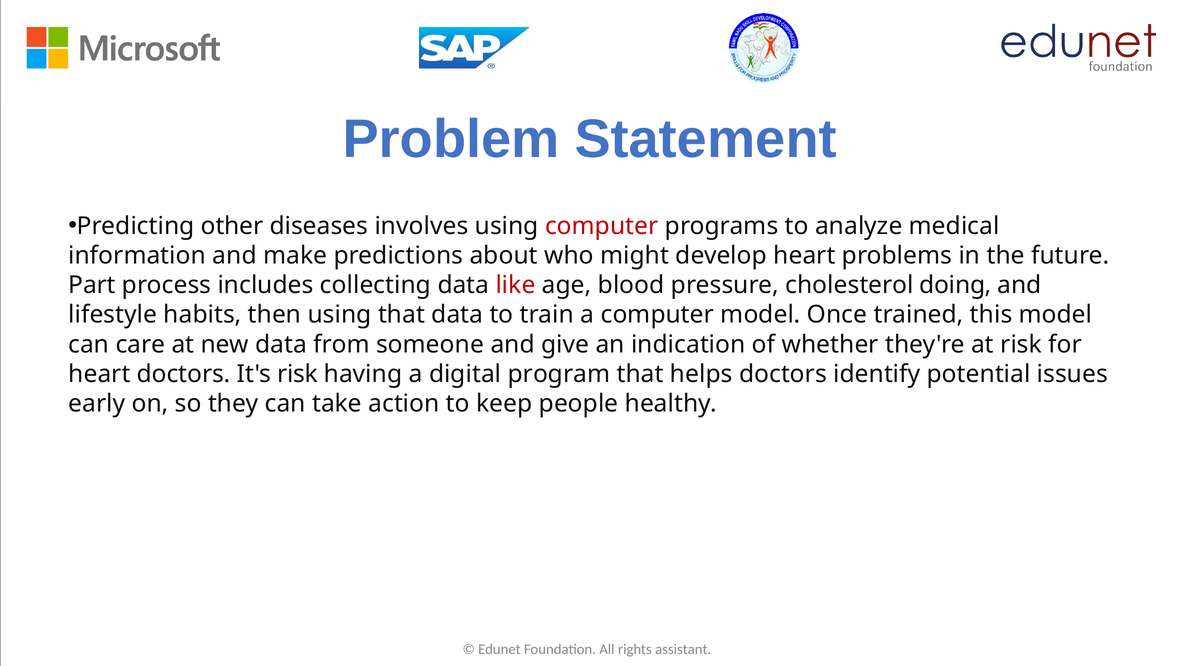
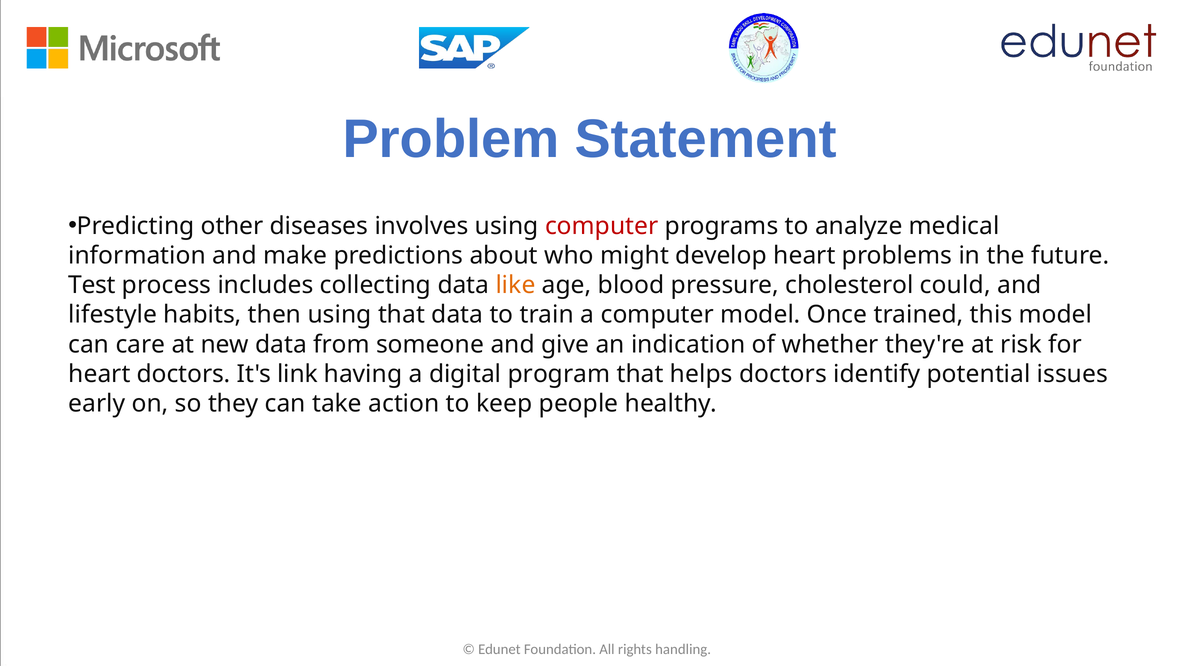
Part: Part -> Test (92, 285)
like colour: red -> orange (516, 285)
doing: doing -> could (955, 285)
It's risk: risk -> link (298, 374)
assistant: assistant -> handling (683, 649)
